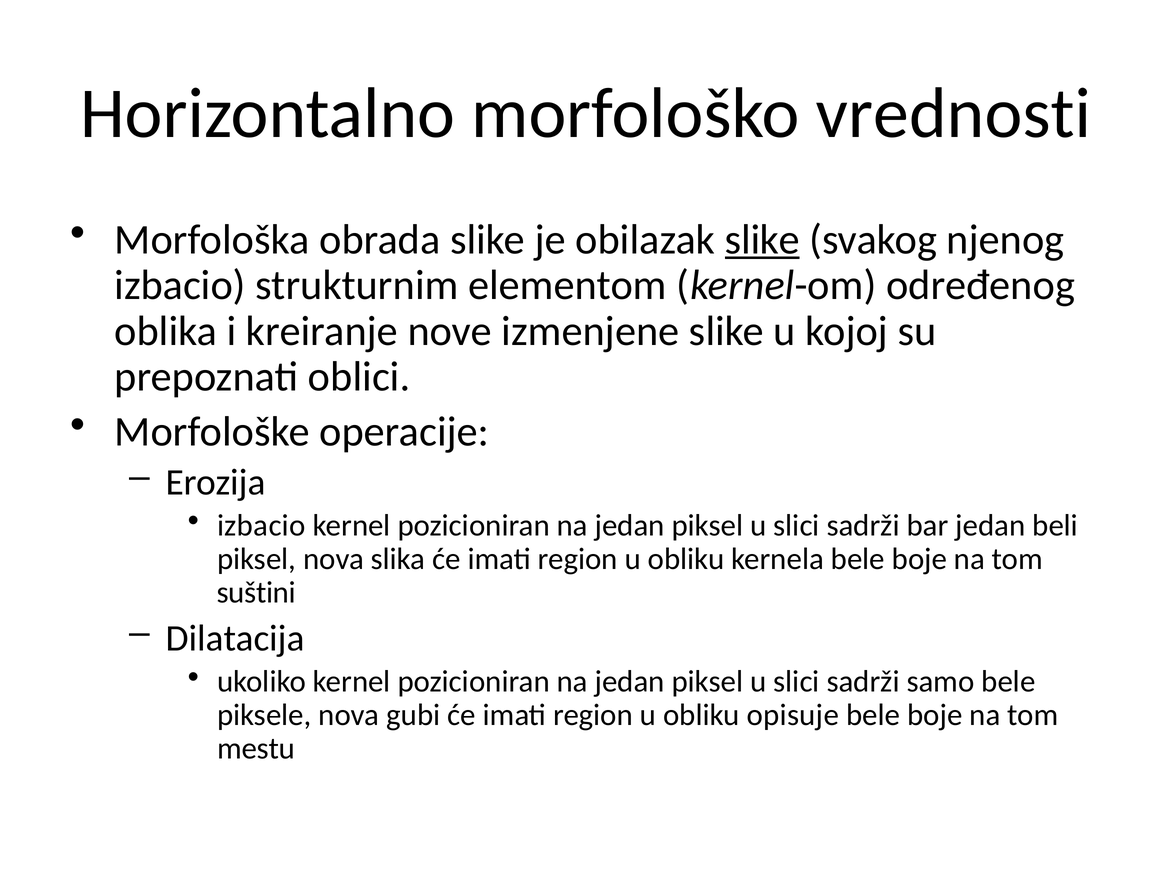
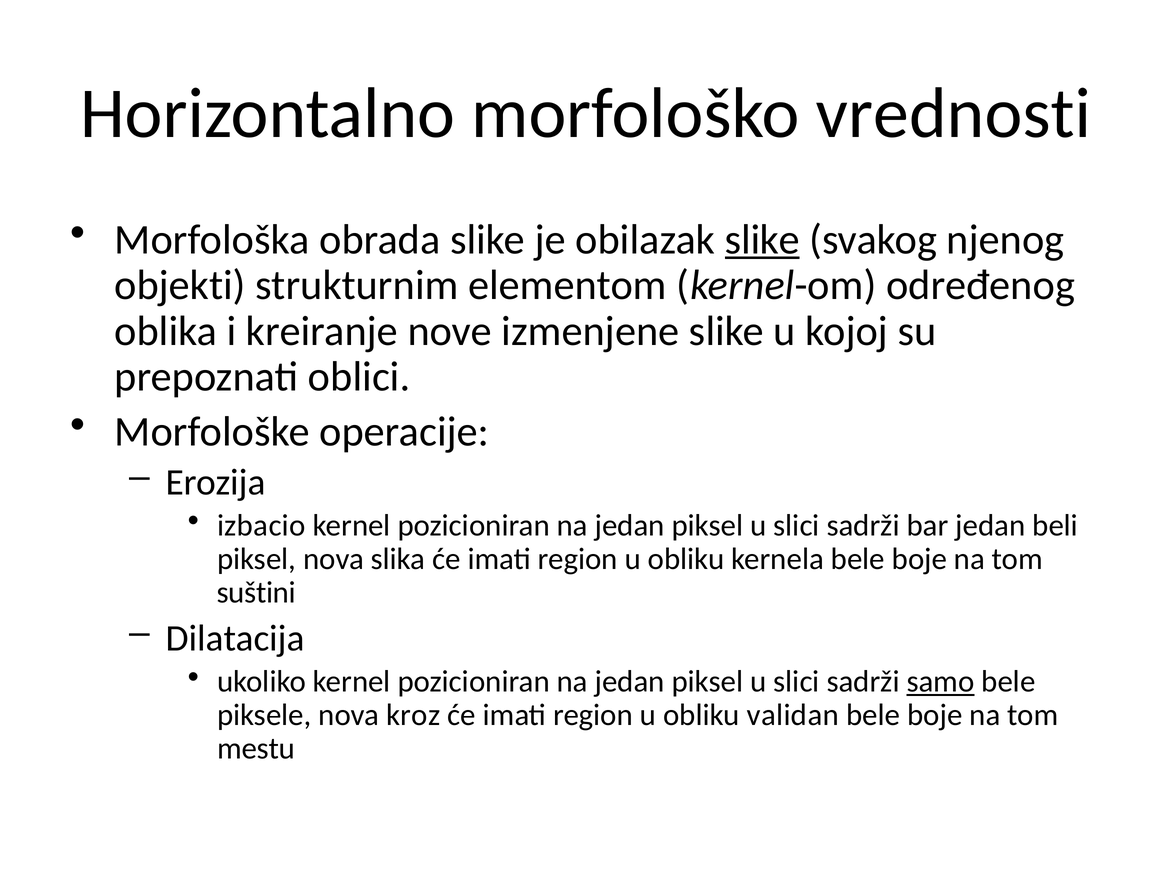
izbacio: izbacio -> objekti (180, 285)
samo underline: none -> present (941, 682)
gubi: gubi -> kroz (413, 715)
opisuje: opisuje -> validan (793, 715)
